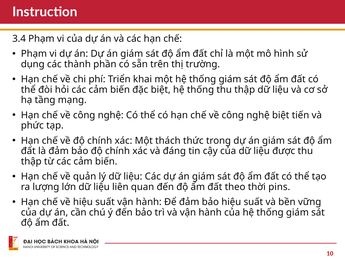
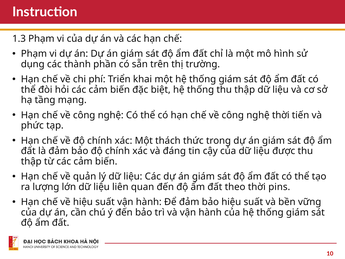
3.4: 3.4 -> 1.3 (19, 39)
nghệ biệt: biệt -> thời (281, 115)
